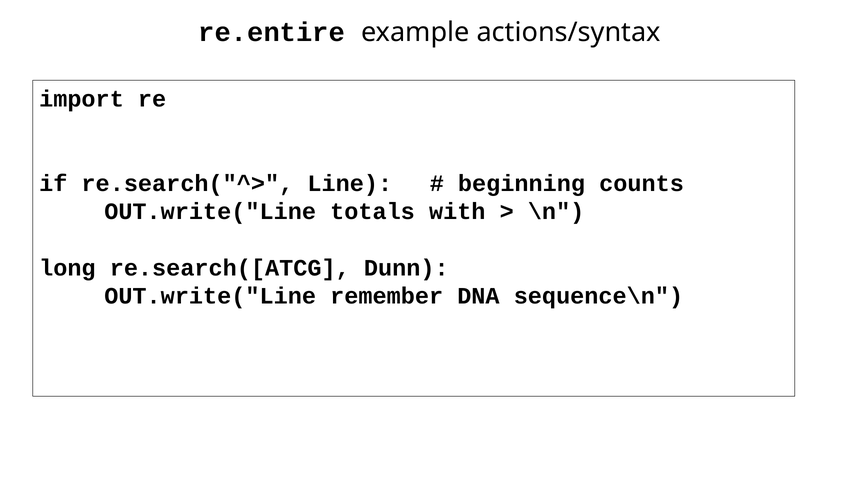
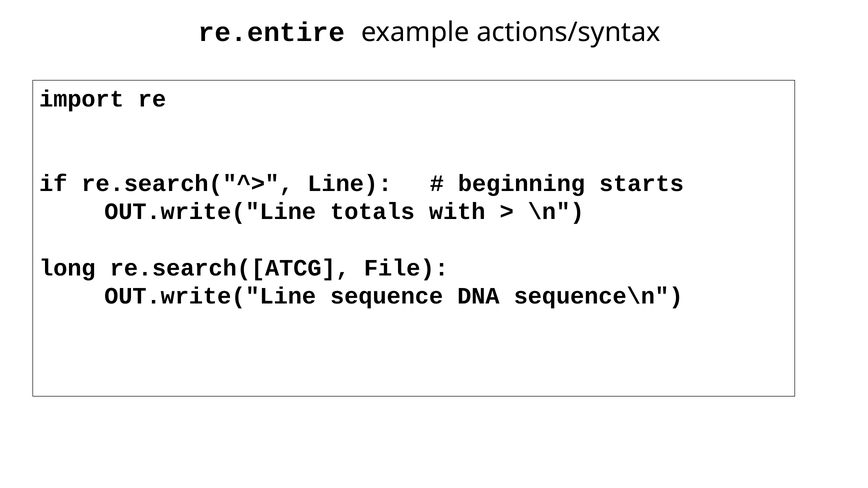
counts: counts -> starts (642, 184)
Dunn: Dunn -> File (406, 268)
remember: remember -> sequence (387, 296)
